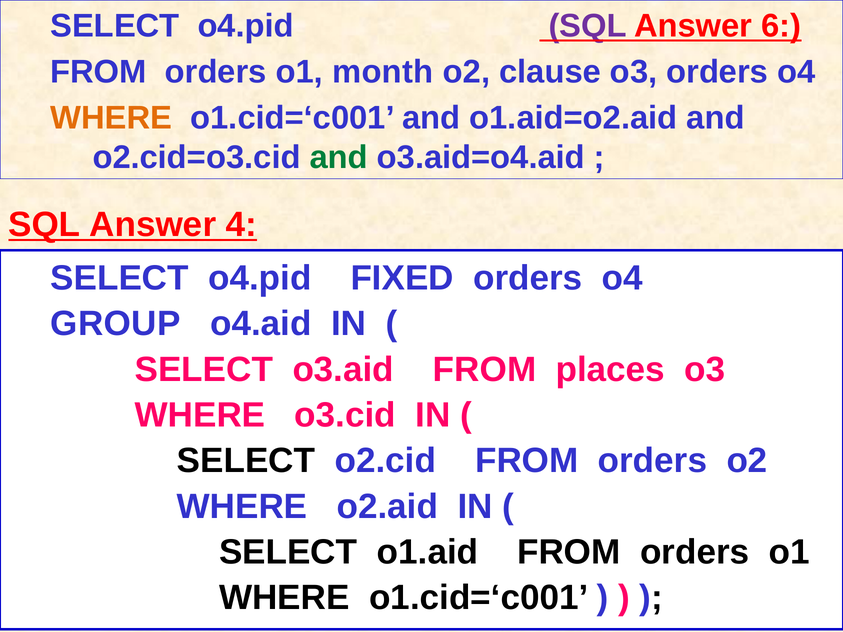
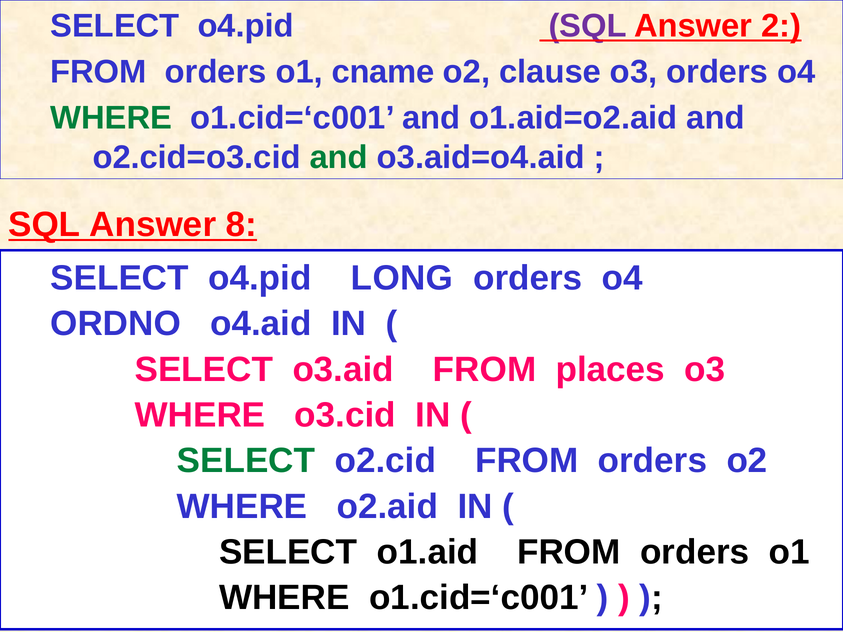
6: 6 -> 2 (781, 26)
month: month -> cname (383, 72)
WHERE colour: orange -> green (111, 118)
4: 4 -> 8 (242, 225)
FIXED: FIXED -> LONG (402, 278)
GROUP: GROUP -> ORDNO (116, 324)
SELECT colour: black -> green (246, 461)
